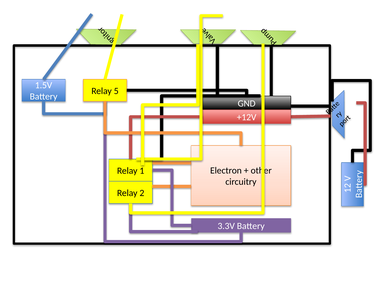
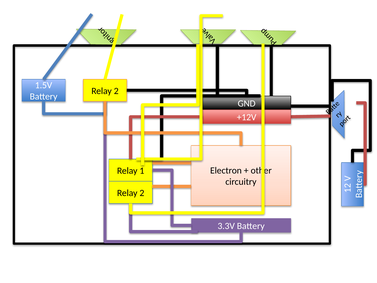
5: 5 -> 2 (116, 91)
